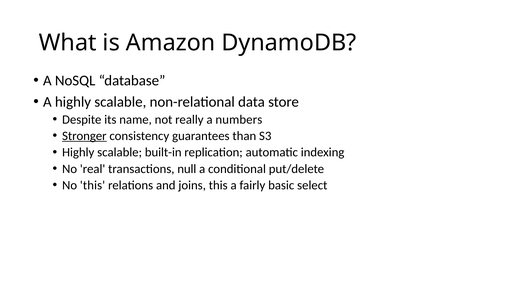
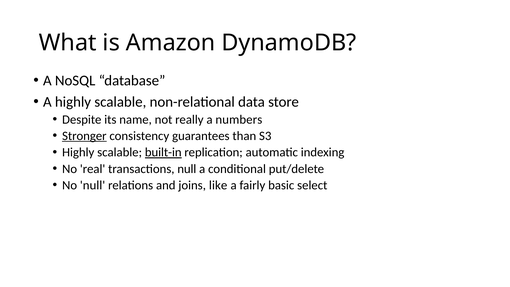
built-in underline: none -> present (163, 152)
No this: this -> null (93, 185)
joins this: this -> like (218, 185)
